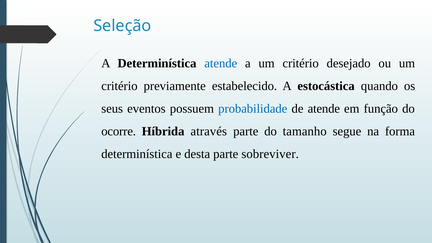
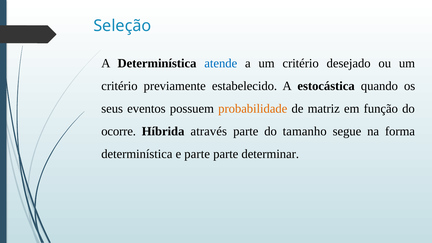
probabilidade colour: blue -> orange (253, 109)
de atende: atende -> matriz (324, 109)
e desta: desta -> parte (197, 154)
sobreviver: sobreviver -> determinar (270, 154)
